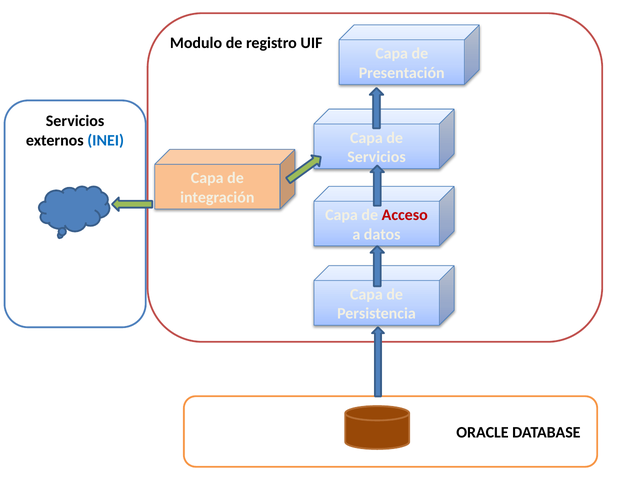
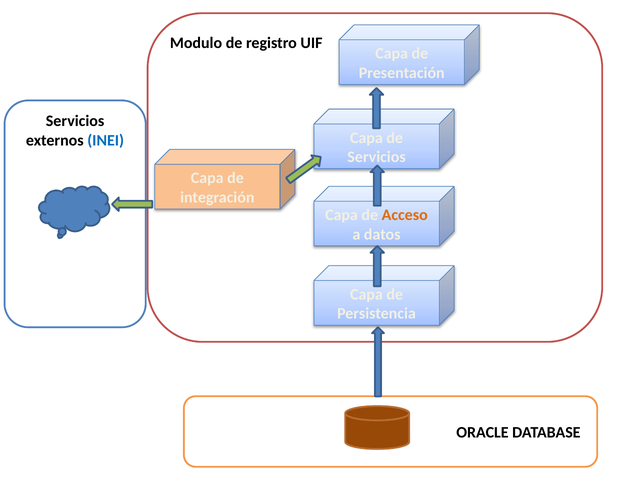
Acceso colour: red -> orange (405, 215)
